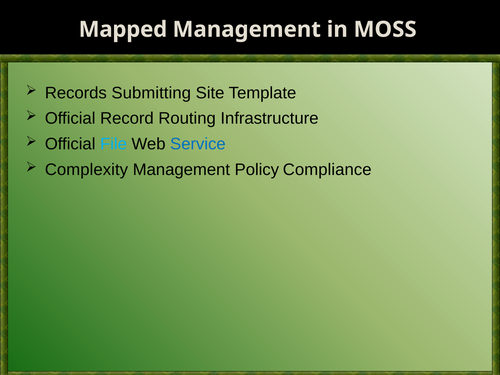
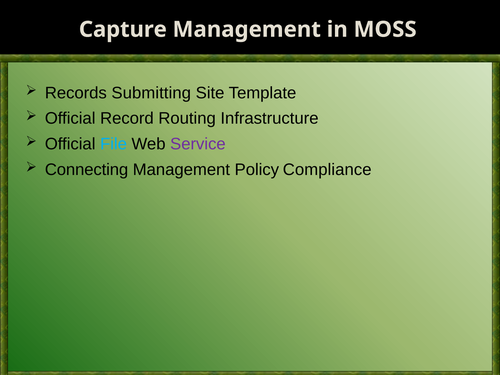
Mapped: Mapped -> Capture (123, 29)
Service colour: blue -> purple (198, 144)
Complexity: Complexity -> Connecting (87, 170)
